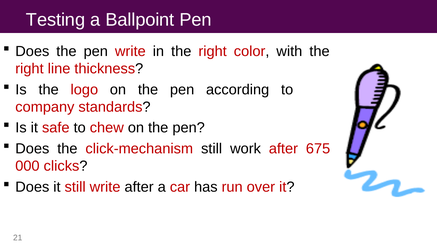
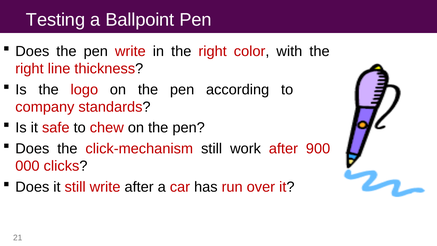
675: 675 -> 900 (318, 148)
